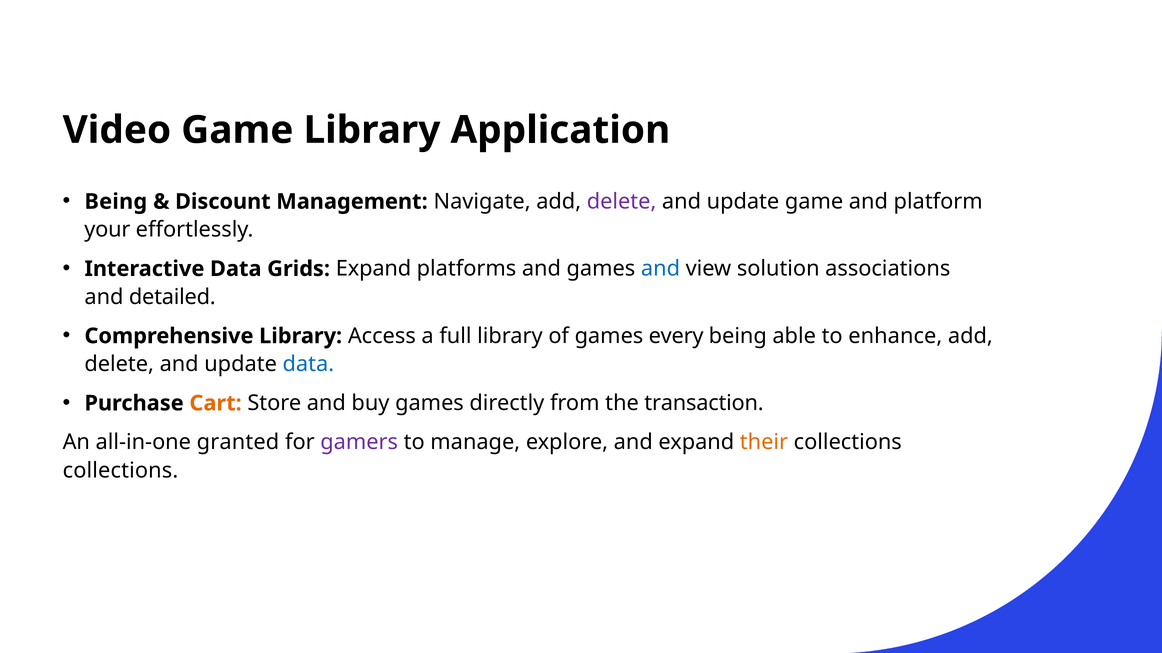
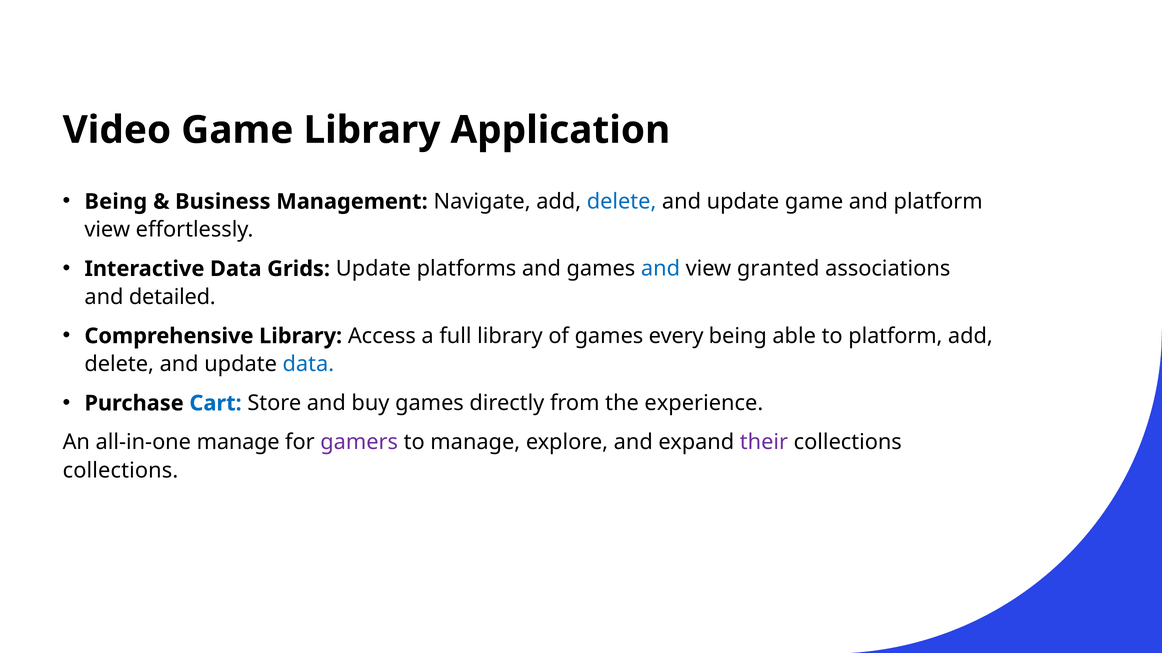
Discount: Discount -> Business (223, 202)
delete colour: purple -> blue (622, 202)
your: your -> view (107, 230)
Grids Expand: Expand -> Update (373, 269)
solution: solution -> granted (778, 269)
to enhance: enhance -> platform (895, 336)
Cart colour: orange -> blue (216, 404)
transaction: transaction -> experience (704, 404)
all-in-one granted: granted -> manage (238, 443)
their colour: orange -> purple (764, 443)
